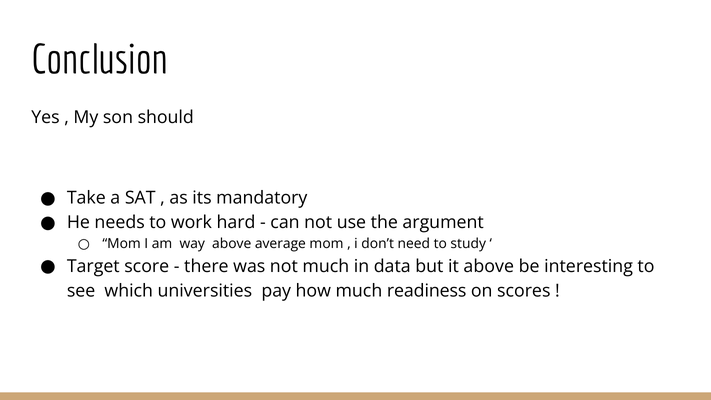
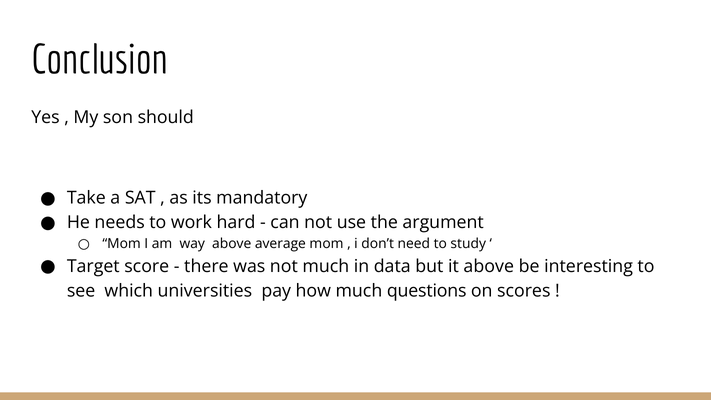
readiness: readiness -> questions (427, 291)
